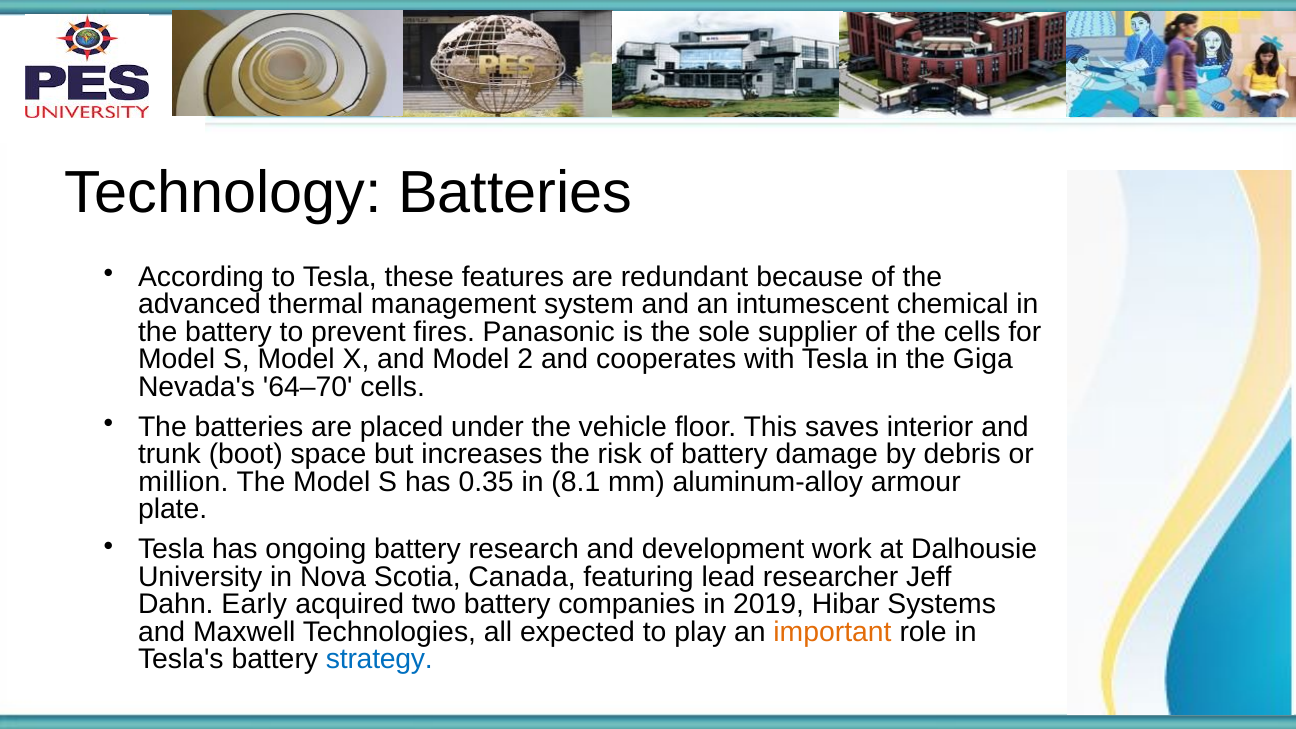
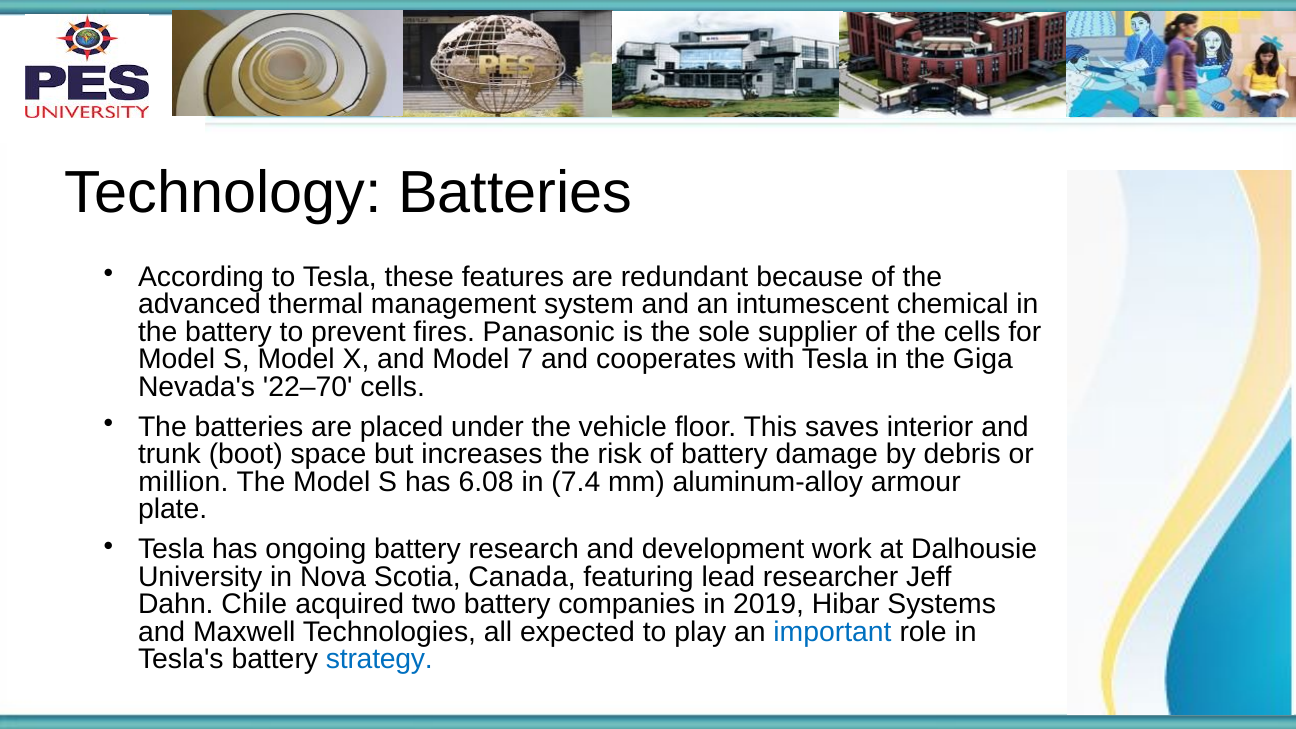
2: 2 -> 7 (525, 360)
64–70: 64–70 -> 22–70 (308, 387)
0.35: 0.35 -> 6.08 (486, 482)
8.1: 8.1 -> 7.4 (576, 482)
Early: Early -> Chile (254, 604)
important colour: orange -> blue (832, 632)
